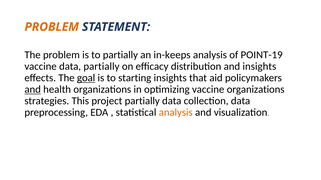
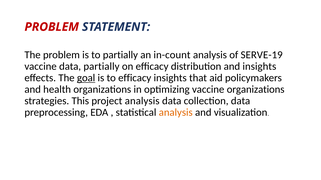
PROBLEM colour: orange -> red (52, 27)
in-keeps: in-keeps -> in-count (172, 55)
POINT-19: POINT-19 -> SERVE-19 (262, 55)
to starting: starting -> efficacy (135, 78)
and underline: present -> none (33, 90)
project partially: partially -> analysis (142, 101)
